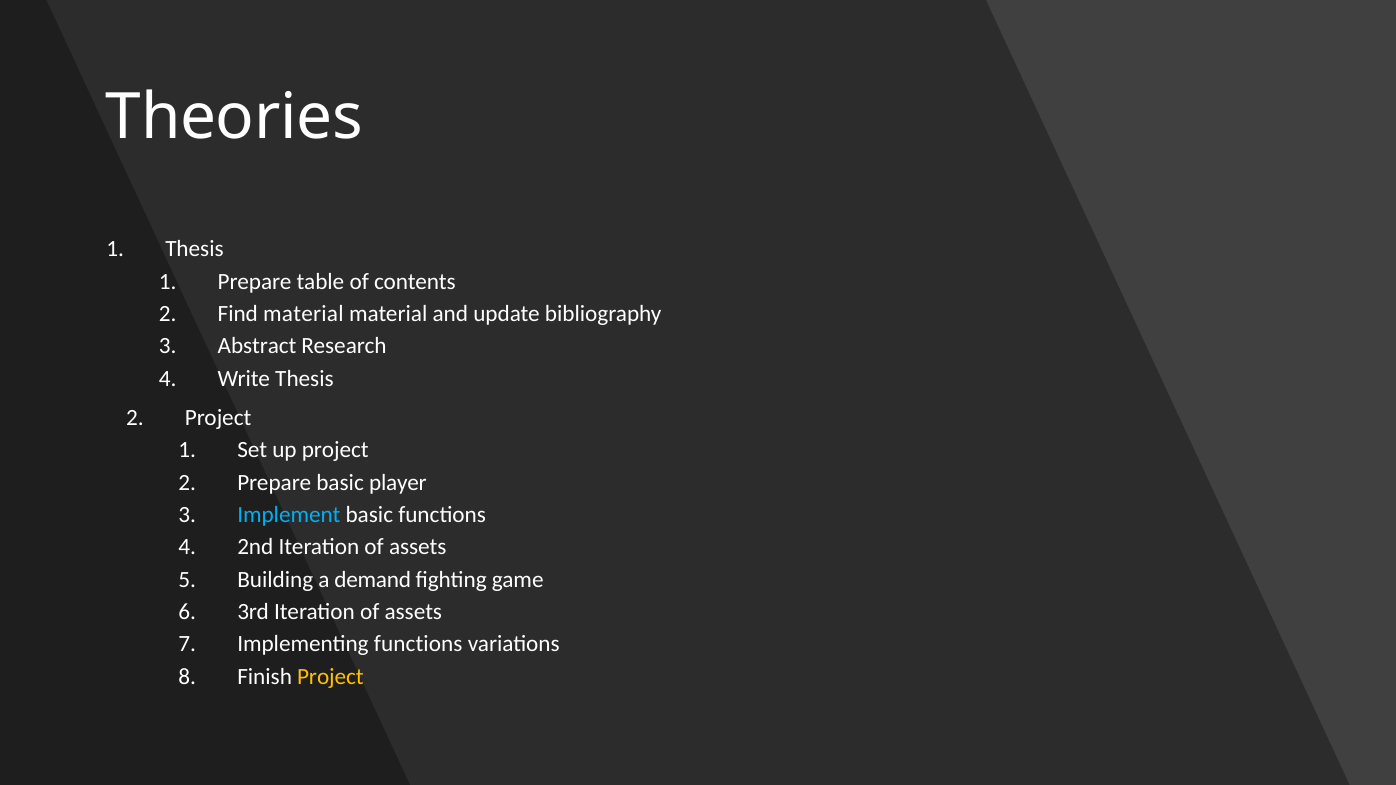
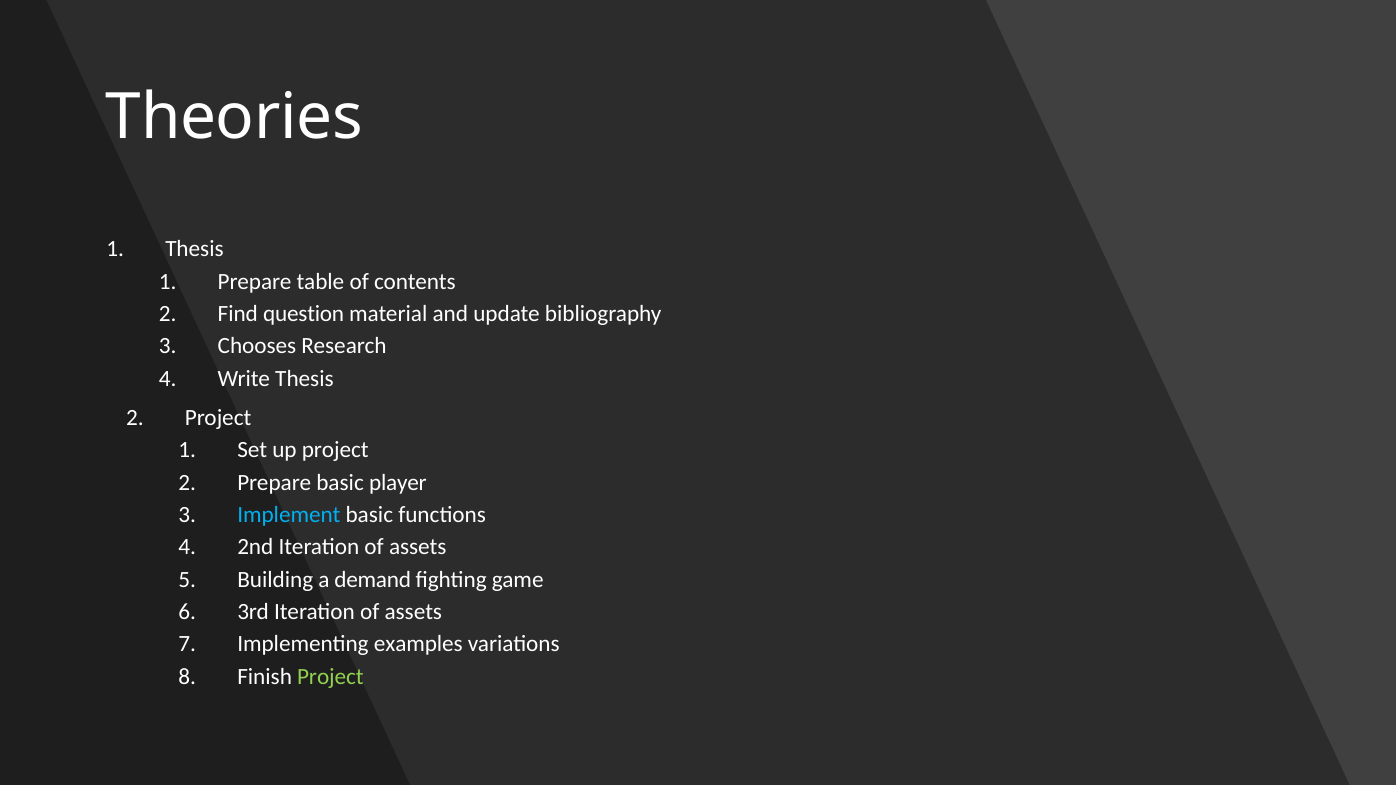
Find material: material -> question (304, 314)
Abstract: Abstract -> Chooses (257, 346)
Implementing functions: functions -> examples (418, 644)
Project colour: yellow -> light green (330, 677)
